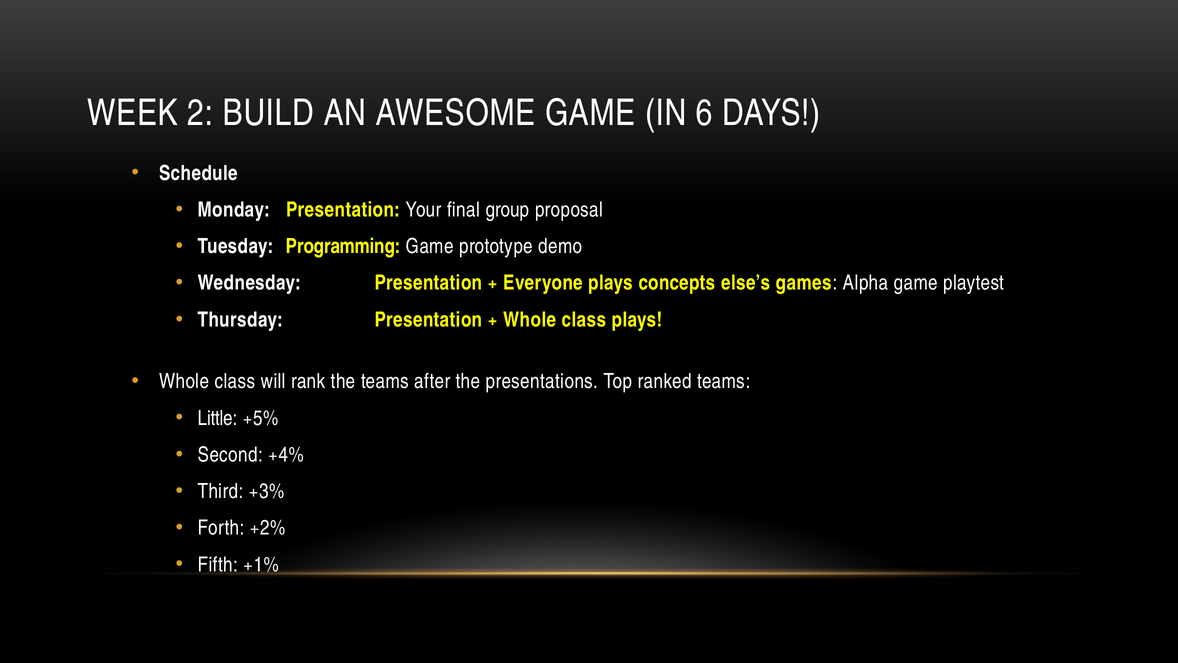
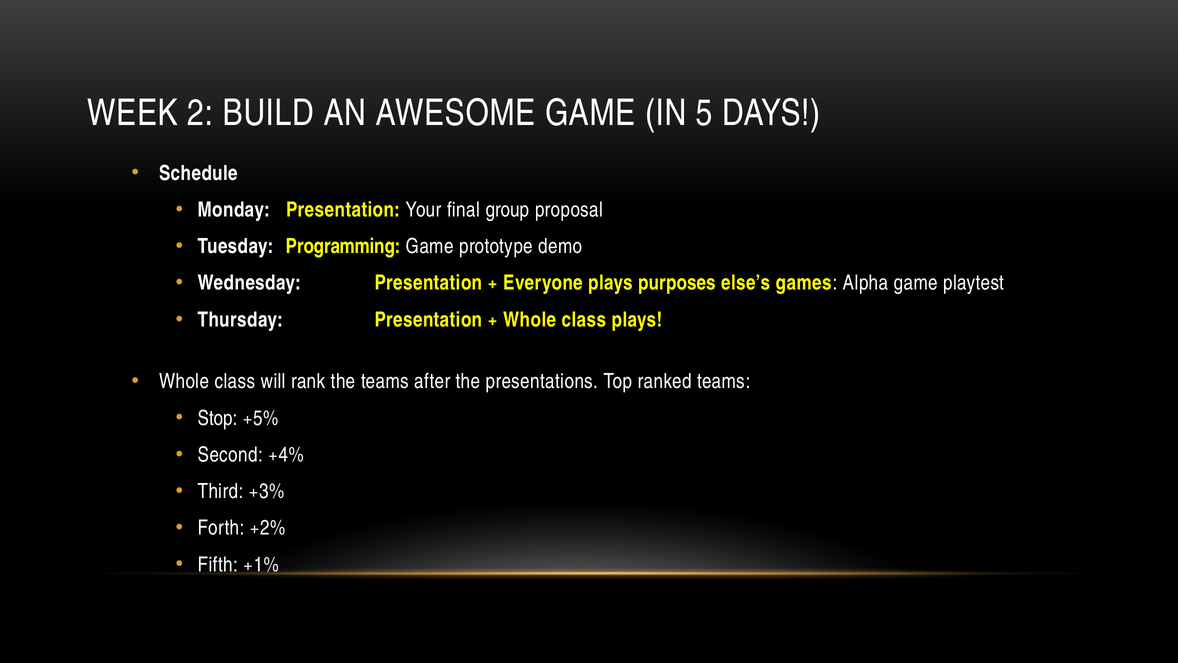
6: 6 -> 5 (704, 113)
concepts: concepts -> purposes (677, 283)
Little: Little -> Stop (218, 418)
